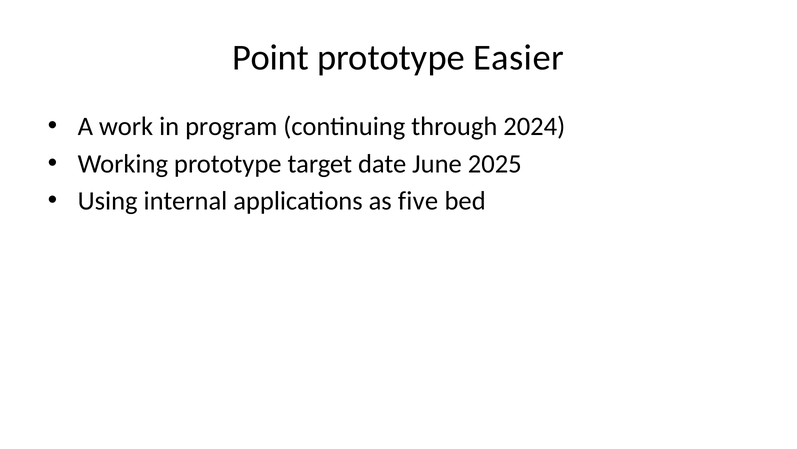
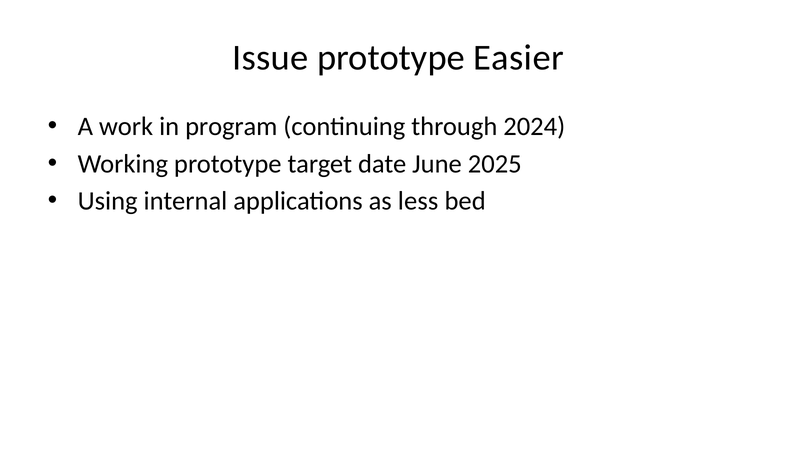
Point: Point -> Issue (270, 58)
five: five -> less (418, 201)
